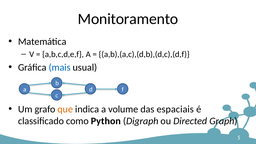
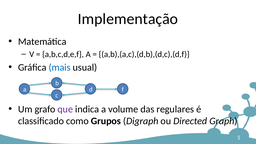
Monitoramento: Monitoramento -> Implementação (128, 19)
que colour: orange -> purple (65, 109)
espaciais: espaciais -> regulares (175, 109)
Python: Python -> Grupos (106, 121)
